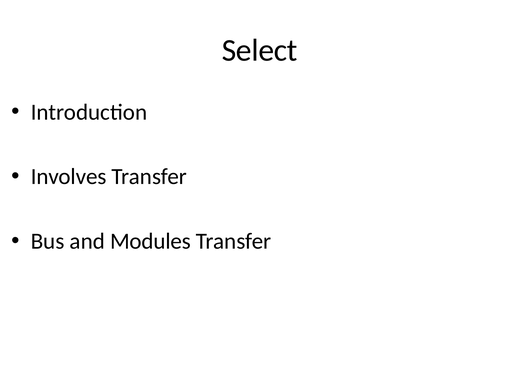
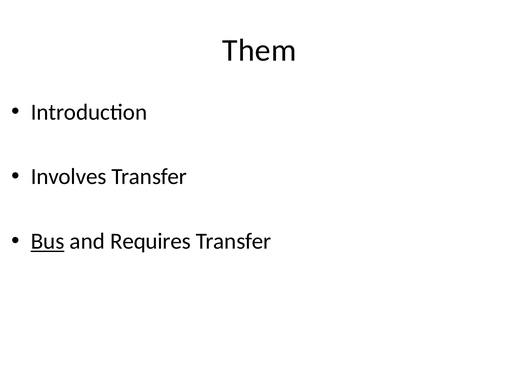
Select: Select -> Them (259, 50)
Bus underline: none -> present (48, 241)
Modules: Modules -> Requires (150, 241)
